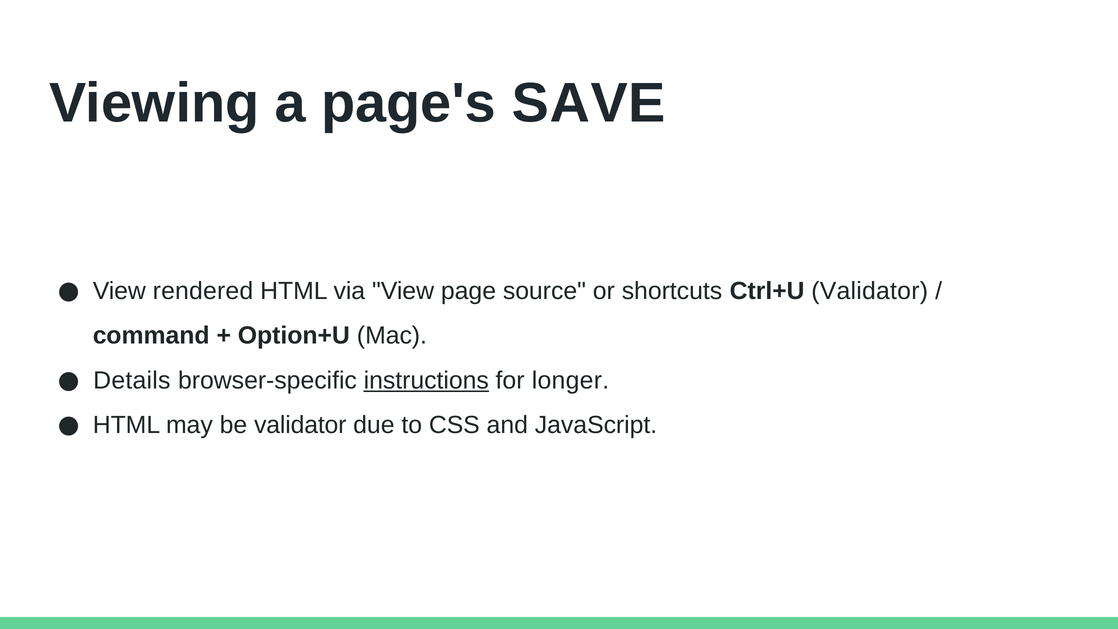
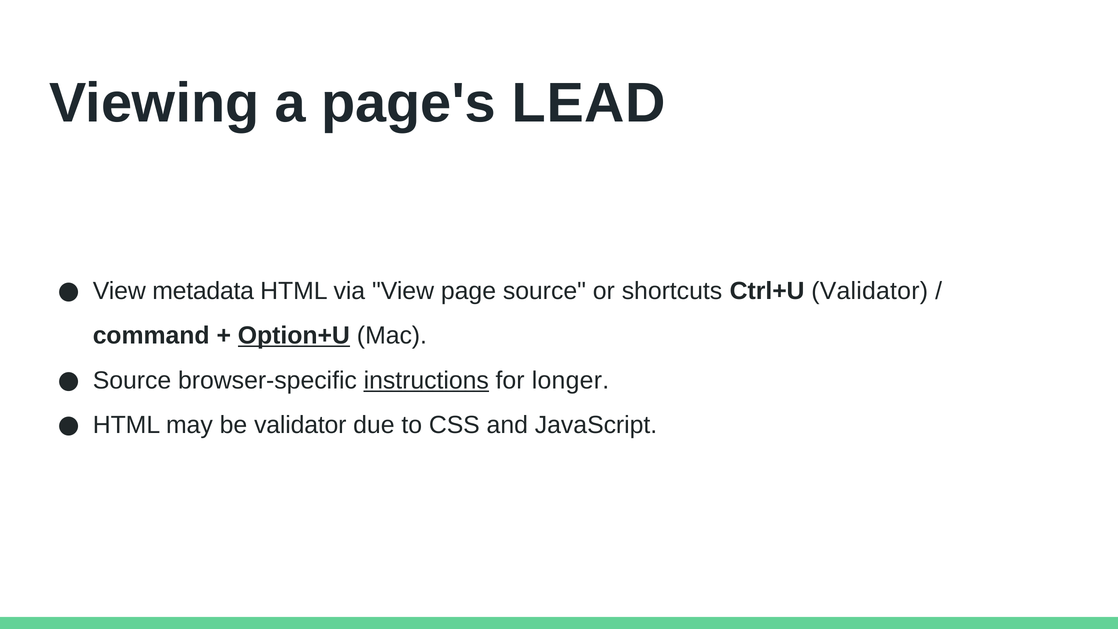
SAVE: SAVE -> LEAD (589, 103)
rendered: rendered -> metadata (203, 291)
Option+U underline: none -> present (294, 336)
Details: Details -> Source (132, 380)
